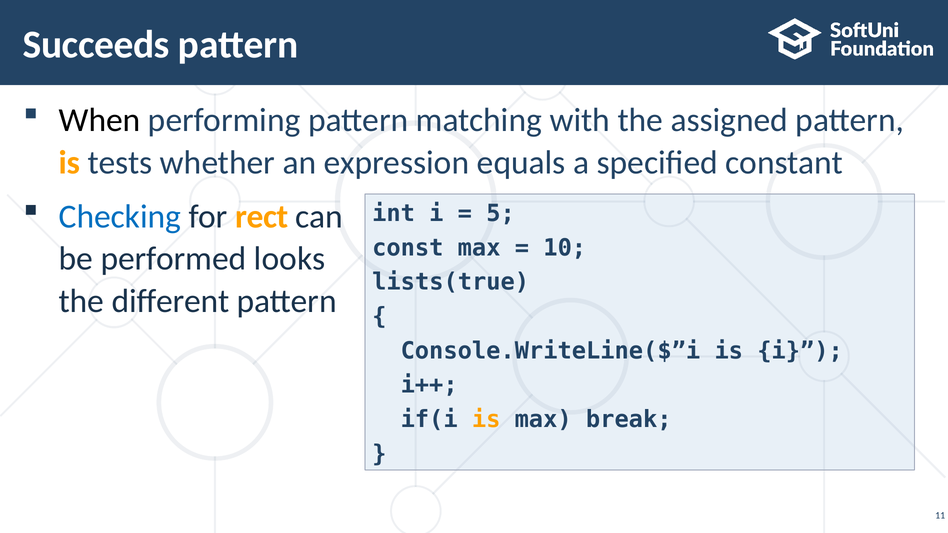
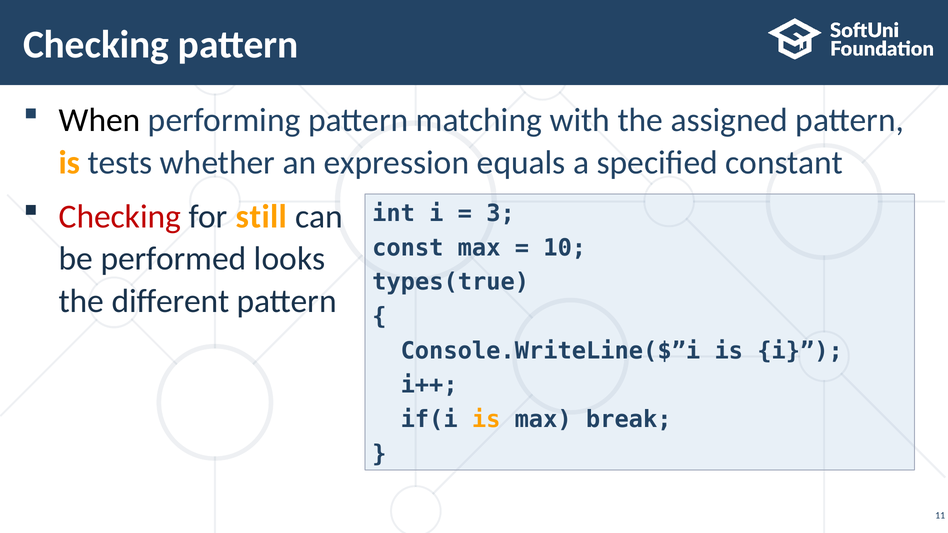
Succeeds: Succeeds -> Checking (96, 45)
Checking colour: blue -> red (120, 217)
rect: rect -> still (261, 217)
5: 5 -> 3 (501, 213)
lists(true: lists(true -> types(true (451, 282)
